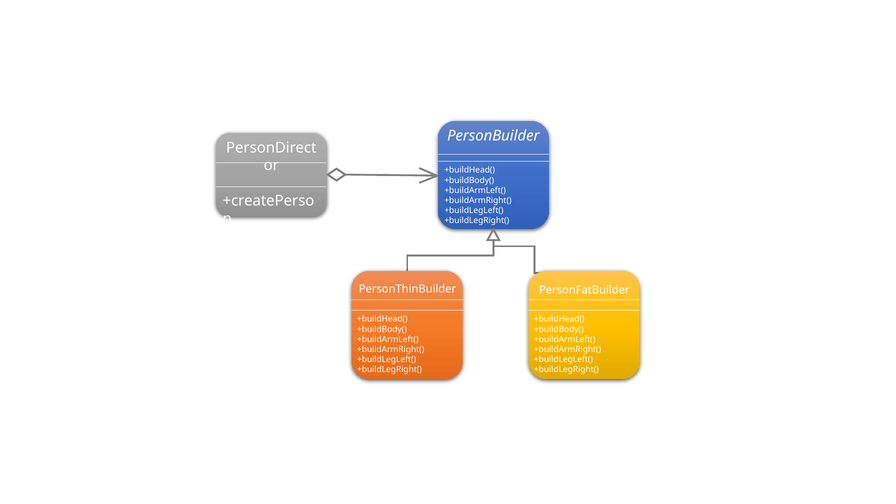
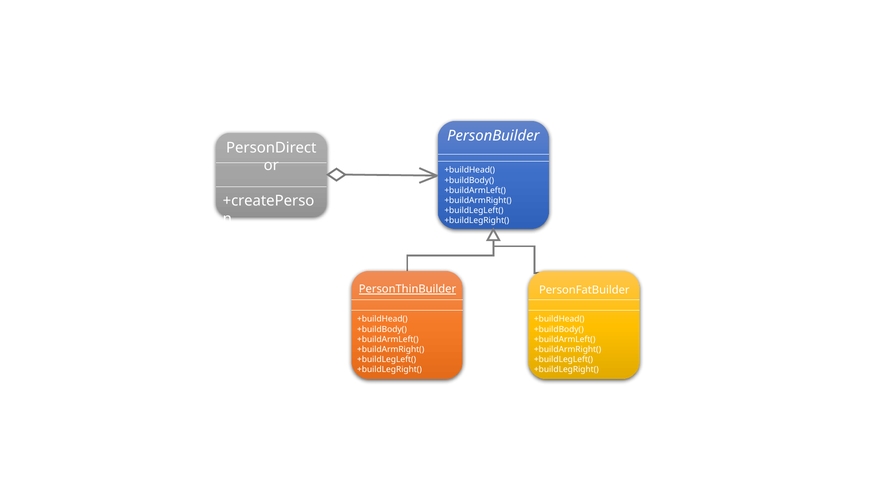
PersonThinBuilder underline: none -> present (407, 289)
